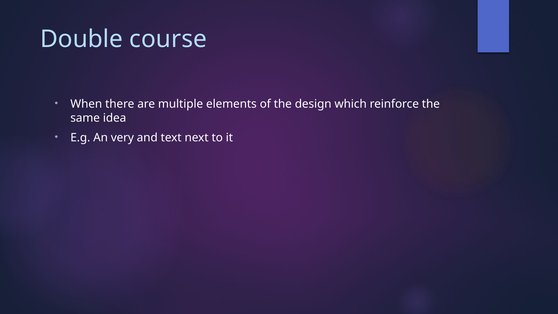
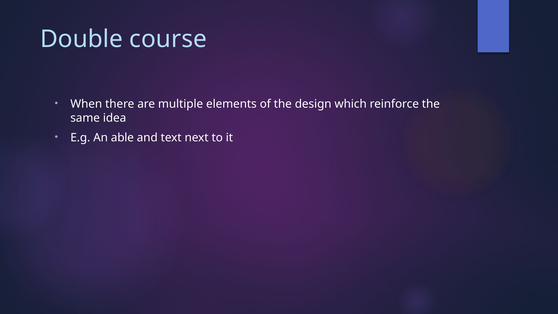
very: very -> able (122, 138)
